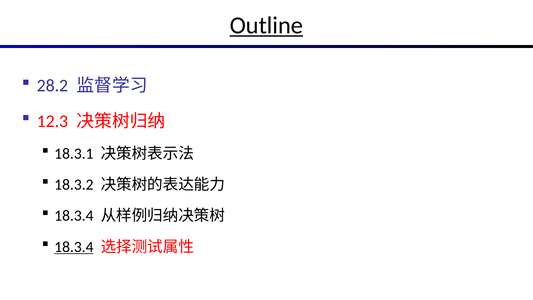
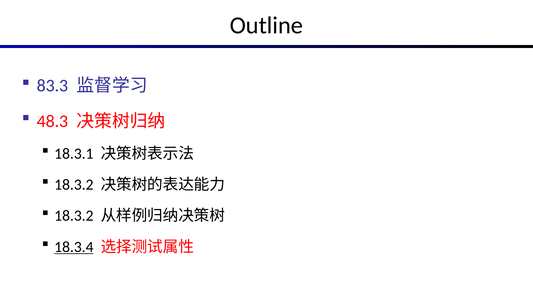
Outline underline: present -> none (266, 26)
28.2: 28.2 -> 83.3 (52, 86)
12.3: 12.3 -> 48.3 (52, 121)
18.3.4: 18.3.4 -> 18.3.2 (74, 216)
